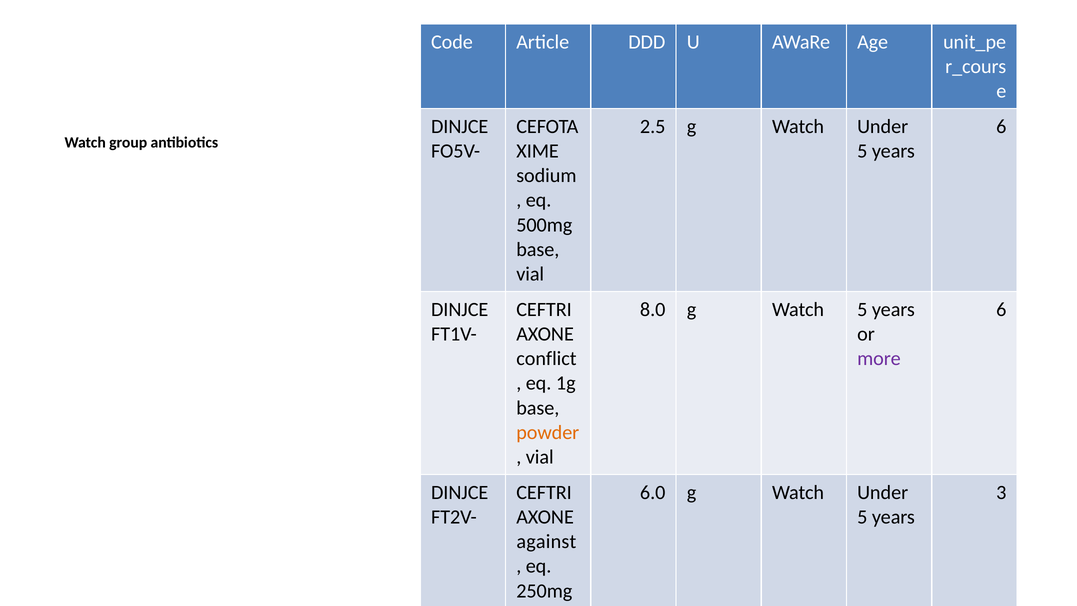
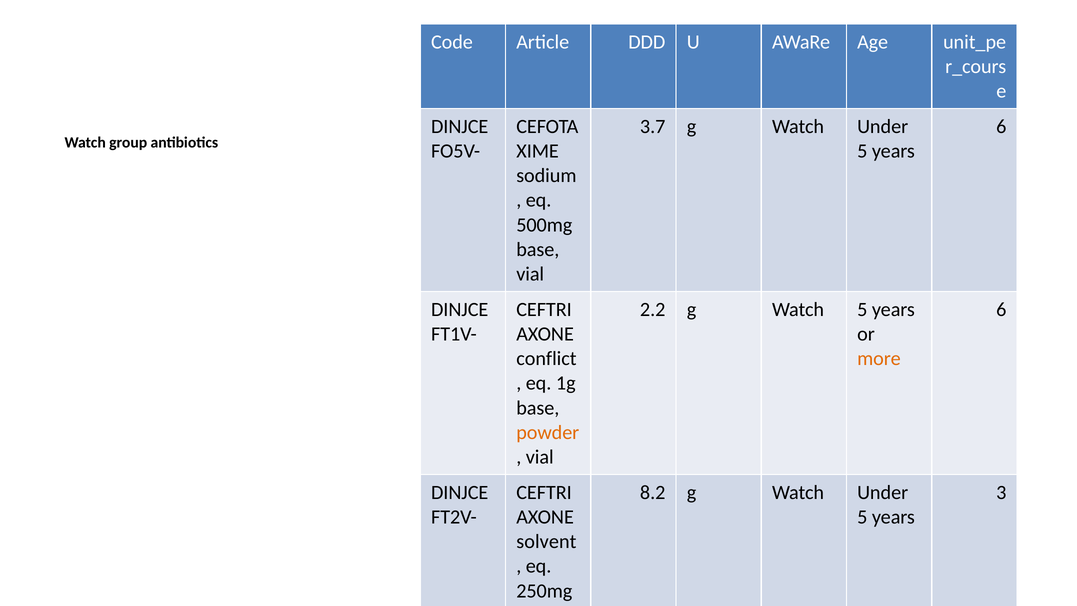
2.5: 2.5 -> 3.7 (653, 126)
8.0: 8.0 -> 2.2 (653, 309)
more colour: purple -> orange (879, 359)
6.0: 6.0 -> 8.2 (653, 492)
against: against -> solvent (546, 542)
